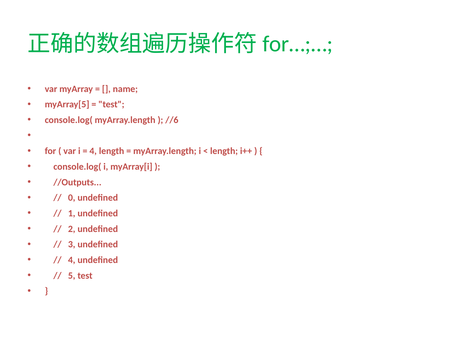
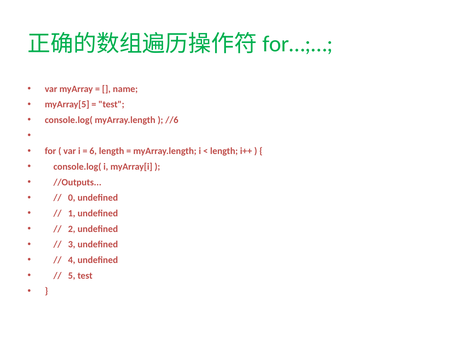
4: 4 -> 6 (93, 151)
